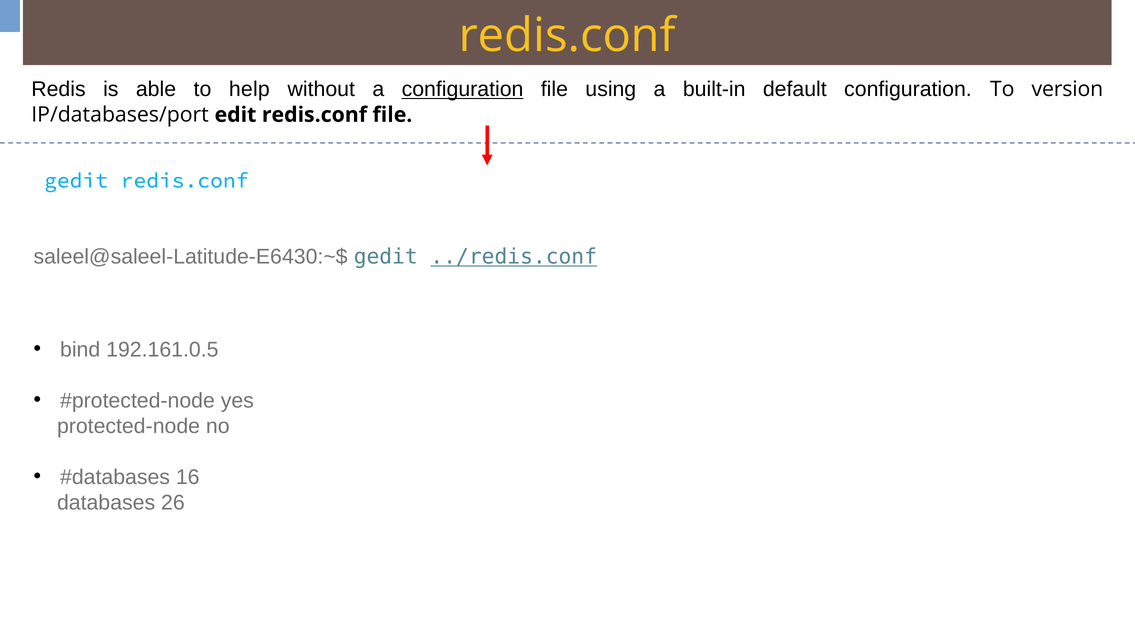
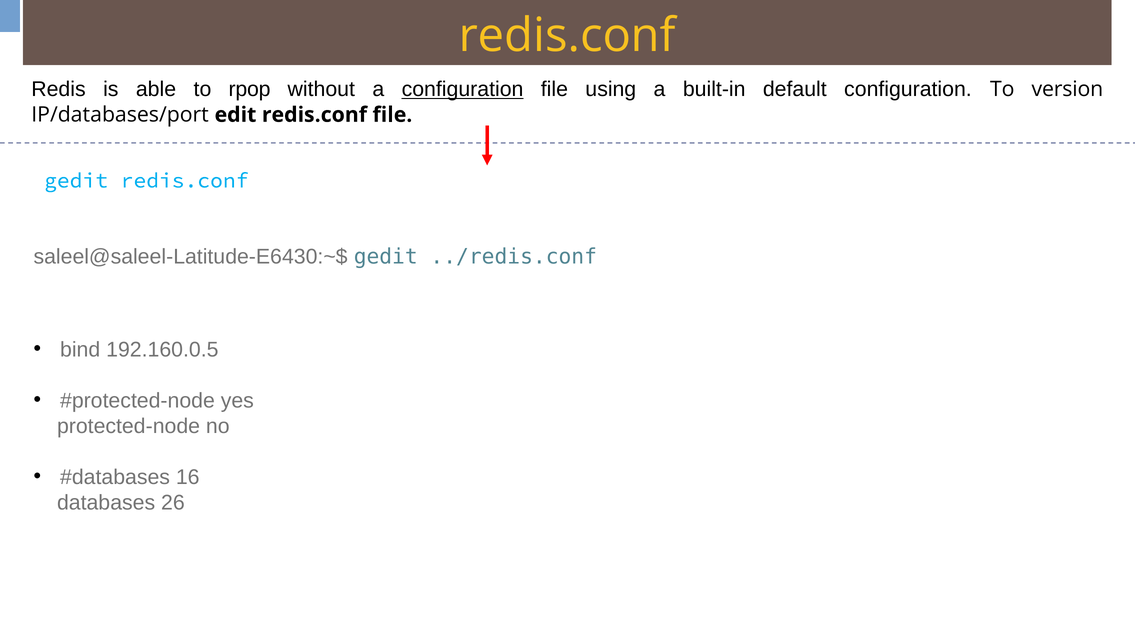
help: help -> rpop (250, 89)
../redis.conf underline: present -> none (514, 257)
192.161.0.5: 192.161.0.5 -> 192.160.0.5 (162, 350)
